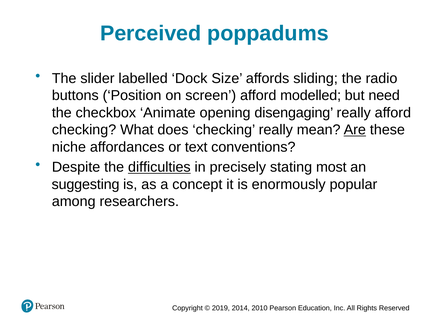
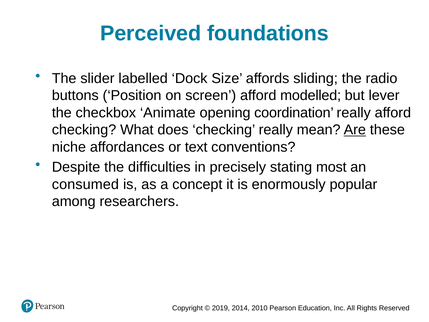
poppadums: poppadums -> foundations (268, 33)
need: need -> lever (384, 95)
disengaging: disengaging -> coordination (294, 113)
difficulties underline: present -> none (159, 167)
suggesting: suggesting -> consumed (85, 184)
